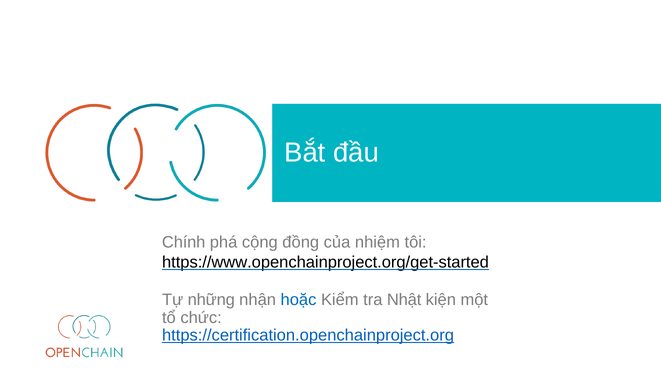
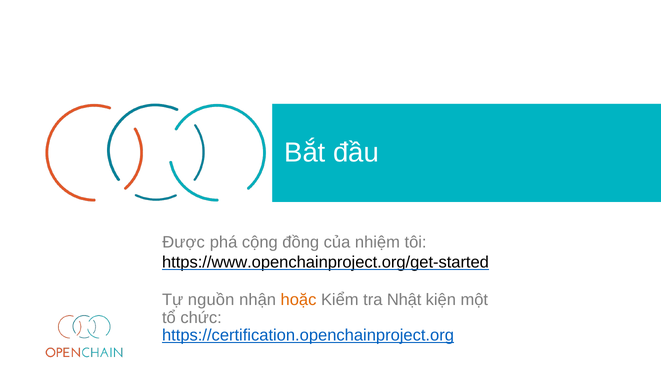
Chính: Chính -> Được (184, 242)
những: những -> nguồn (211, 300)
hoặc colour: blue -> orange (299, 300)
